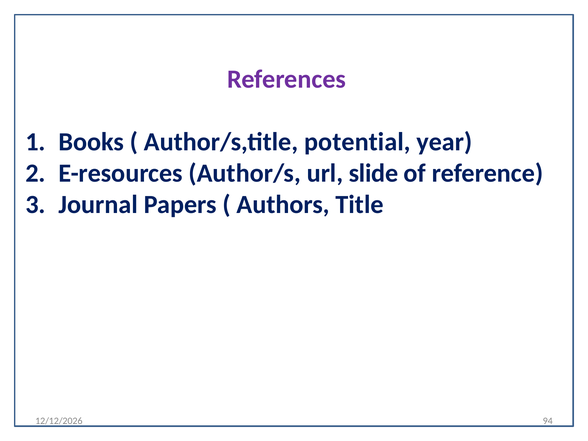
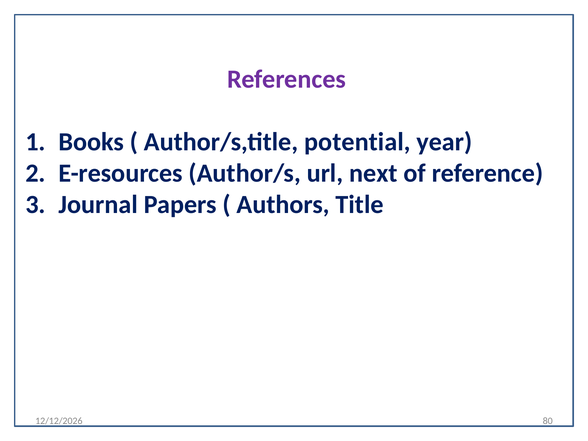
slide: slide -> next (373, 173)
94: 94 -> 80 (548, 421)
